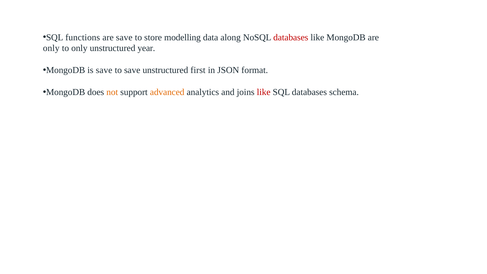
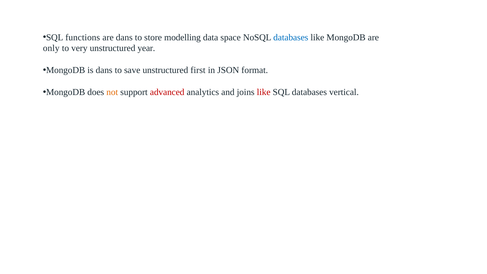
are save: save -> dans (124, 37)
along: along -> space (231, 37)
databases colour: red -> blue (291, 37)
to only: only -> very (79, 48)
is save: save -> dans (104, 70)
advanced colour: orange -> red (167, 92)
schema: schema -> vertical (344, 92)
